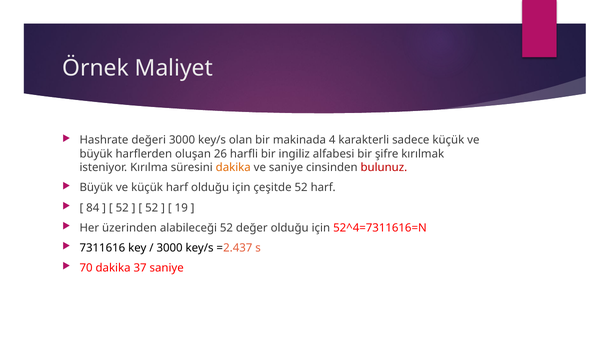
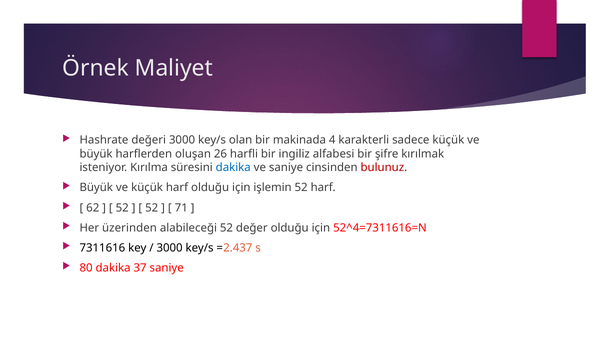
dakika colour: orange -> blue (233, 168)
çeşitde: çeşitde -> işlemin (273, 188)
84: 84 -> 62 (93, 208)
19: 19 -> 71 (181, 208)
70: 70 -> 80 (86, 268)
